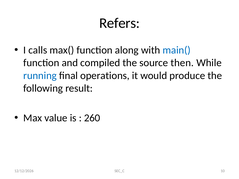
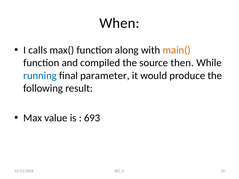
Refers: Refers -> When (119, 23)
main( colour: blue -> orange (177, 50)
operations: operations -> parameter (105, 76)
260: 260 -> 693 (92, 118)
